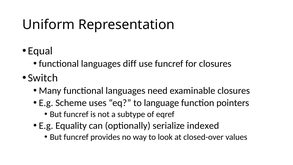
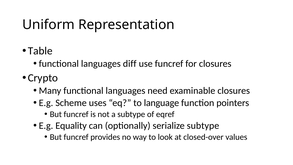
Equal: Equal -> Table (40, 51)
Switch: Switch -> Crypto (43, 78)
serialize indexed: indexed -> subtype (203, 125)
